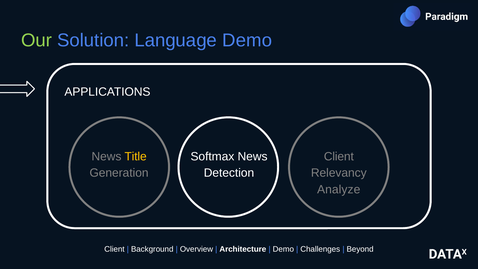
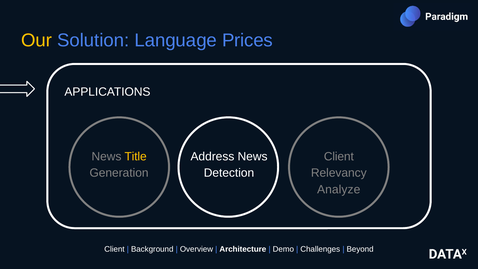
Our colour: light green -> yellow (37, 40)
Language Demo: Demo -> Prices (247, 40)
Softmax: Softmax -> Address (212, 156)
